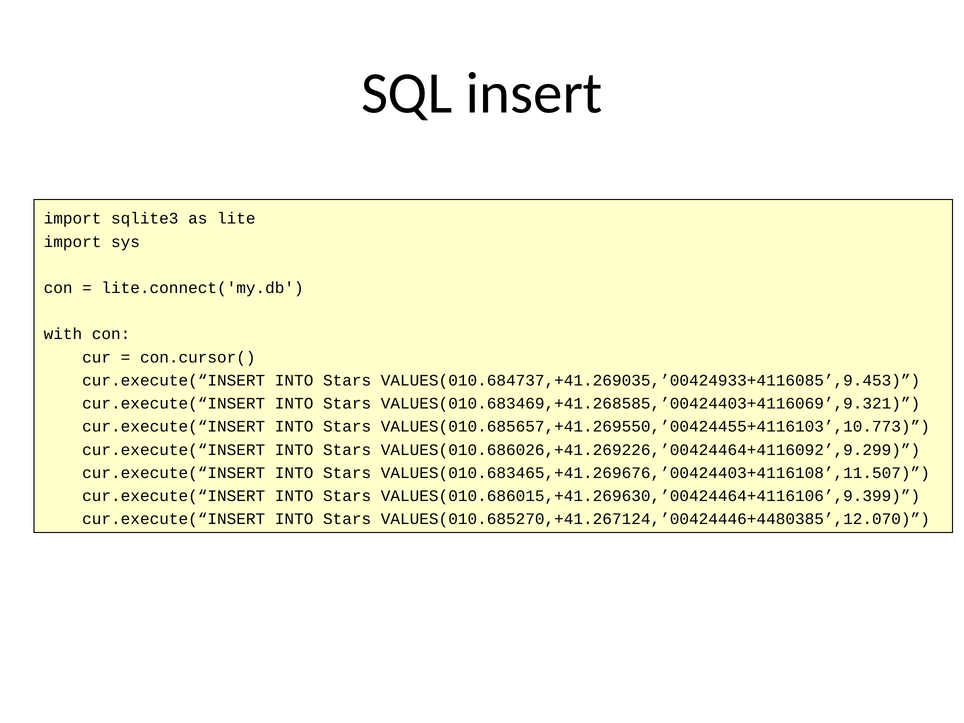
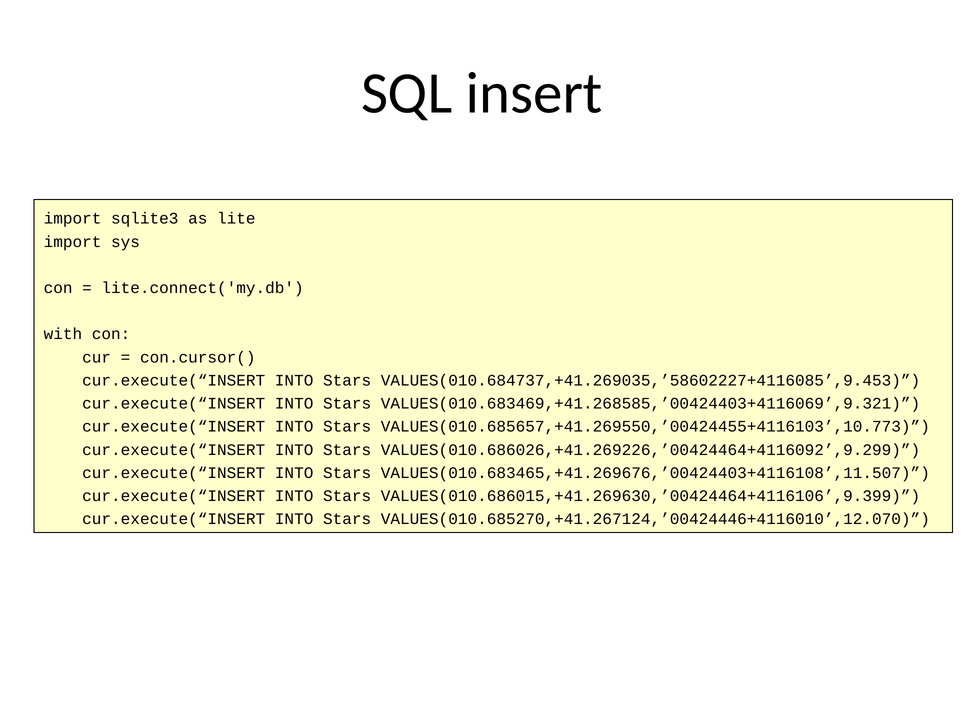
VALUES(010.684737,+41.269035,’00424933+4116085’,9.453: VALUES(010.684737,+41.269035,’00424933+4116085’,9.453 -> VALUES(010.684737,+41.269035,’58602227+4116085’,9.453 (651, 380)
VALUES(010.685270,+41.267124,’00424446+4480385’,12.070: VALUES(010.685270,+41.267124,’00424446+4480385’,12.070 -> VALUES(010.685270,+41.267124,’00424446+4116010’,12.070 (655, 519)
